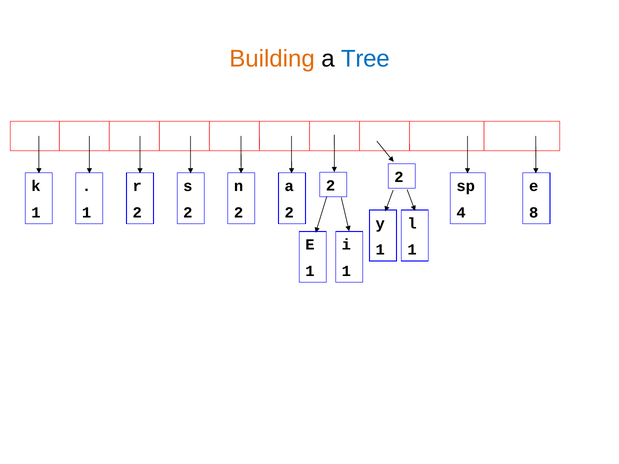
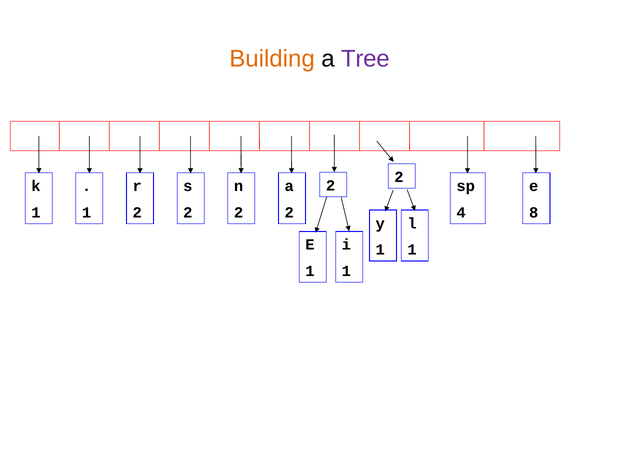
Tree colour: blue -> purple (365, 59)
